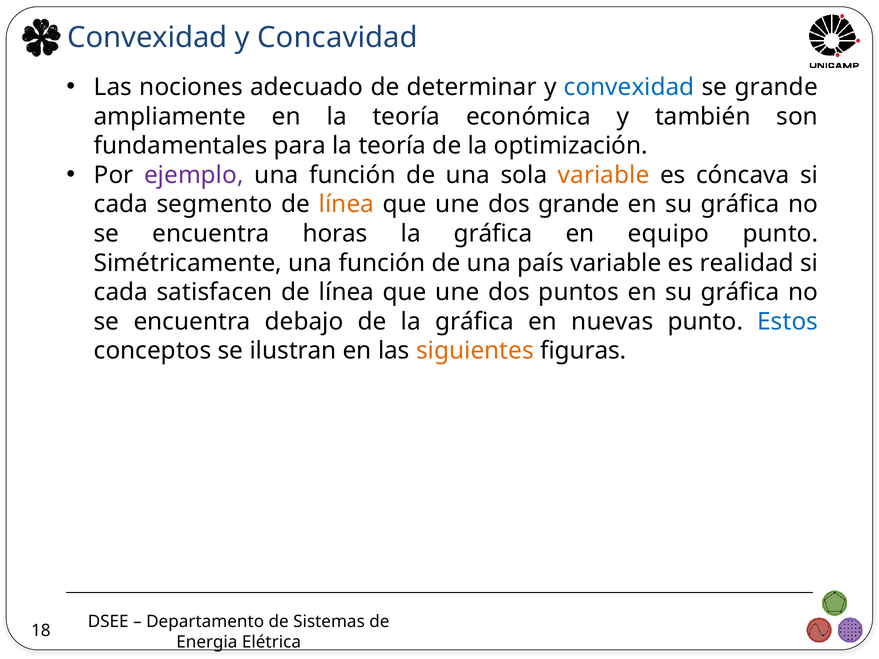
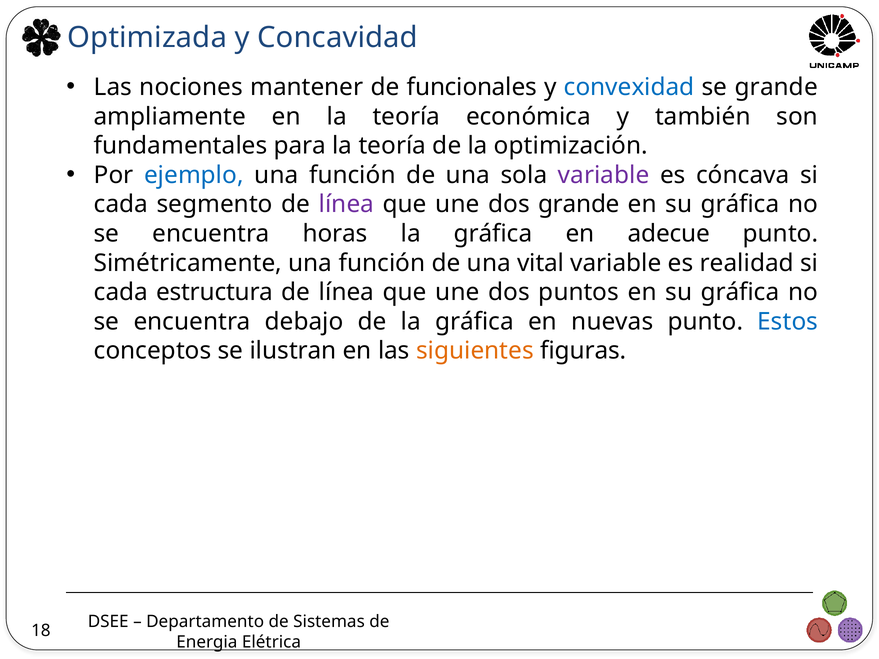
Convexidad: Convexidad -> Optimizada (147, 38)
adecuado: adecuado -> mantener (307, 87)
determinar: determinar -> funcionales (472, 87)
ejemplo colour: purple -> blue (194, 175)
variable colour: orange -> purple (604, 175)
línea colour: orange -> purple (346, 204)
equipo: equipo -> adecue (669, 234)
país: país -> vital (541, 263)
satisfacen: satisfacen -> estructura (215, 292)
